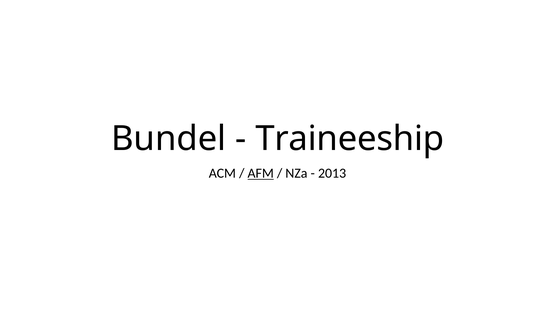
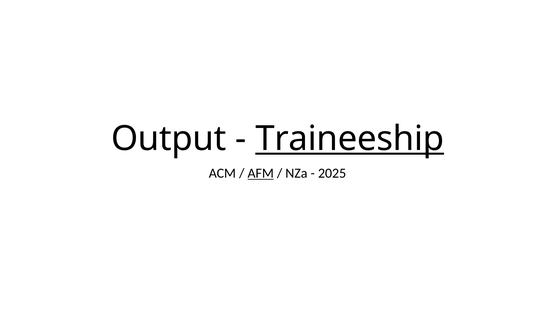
Bundel: Bundel -> Output (169, 139)
Traineeship underline: none -> present (350, 139)
2013: 2013 -> 2025 (332, 173)
